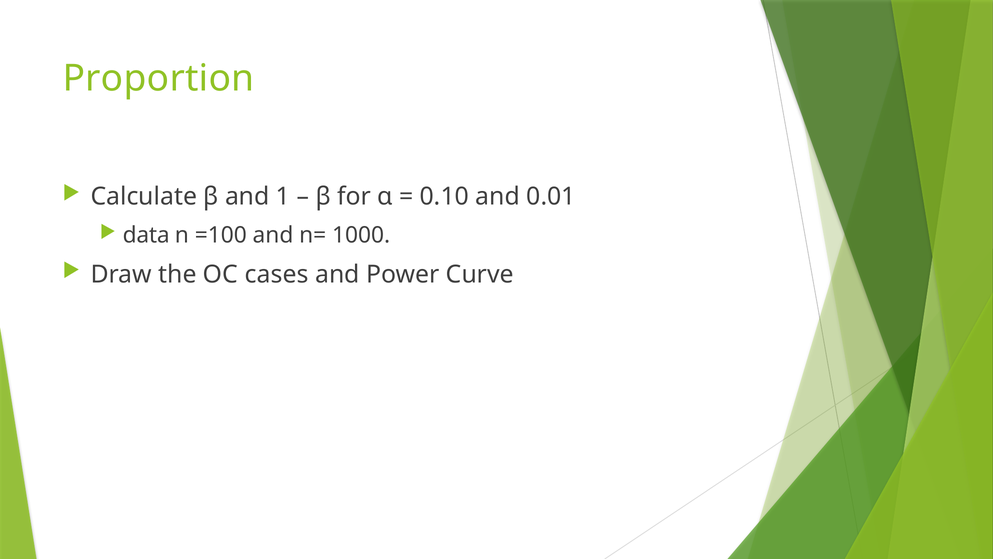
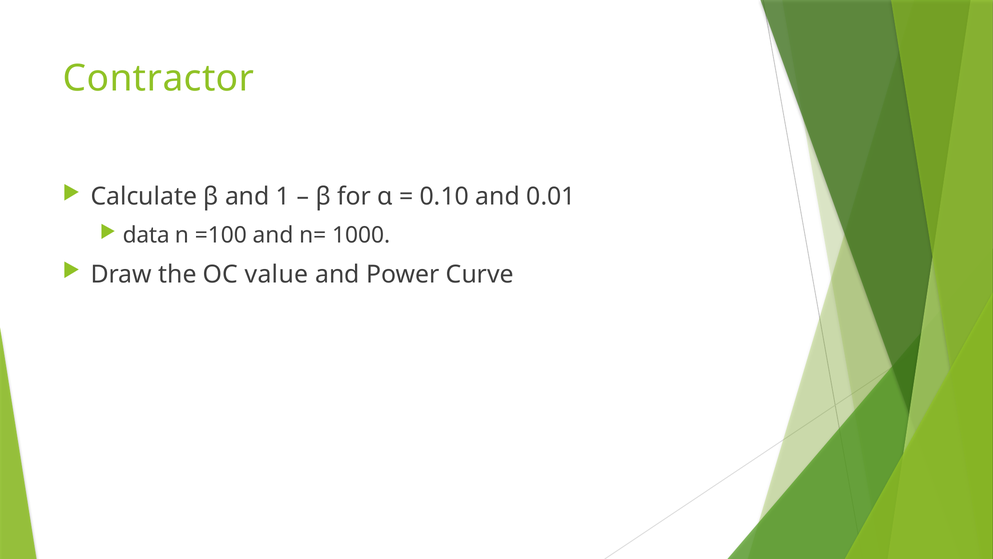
Proportion: Proportion -> Contractor (158, 78)
cases: cases -> value (276, 274)
